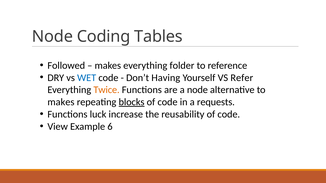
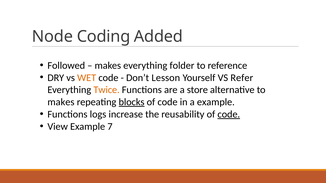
Tables: Tables -> Added (158, 37)
WET colour: blue -> orange (87, 78)
Having: Having -> Lesson (166, 78)
a node: node -> store (197, 90)
a requests: requests -> example (216, 102)
luck: luck -> logs (98, 114)
code underline: none -> present (229, 114)
6: 6 -> 7 (110, 127)
